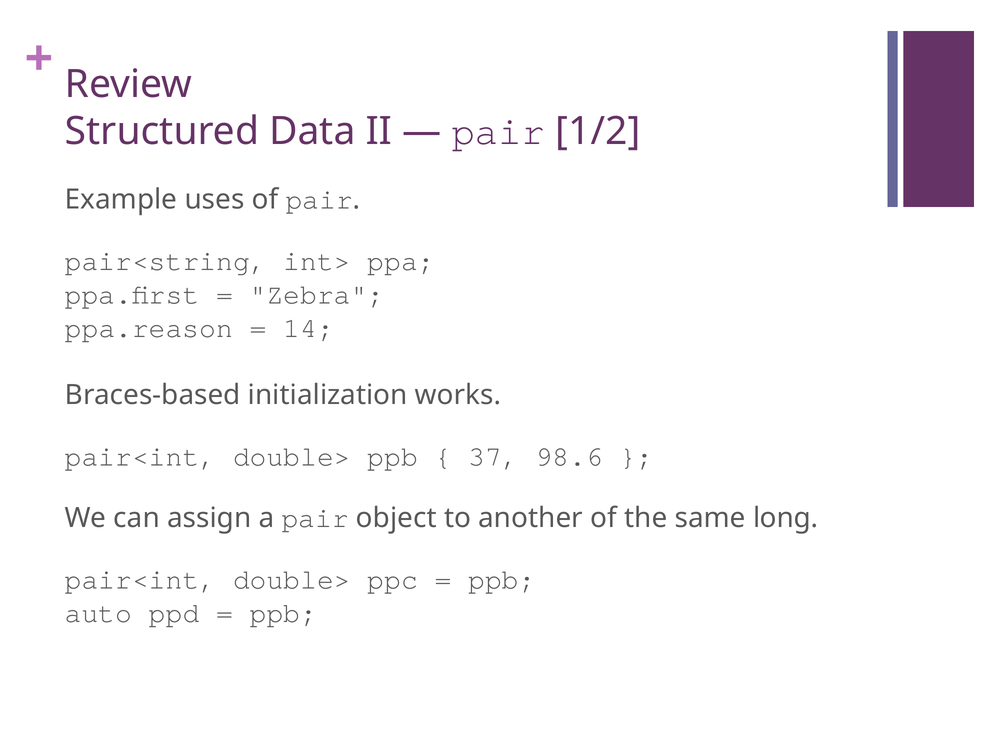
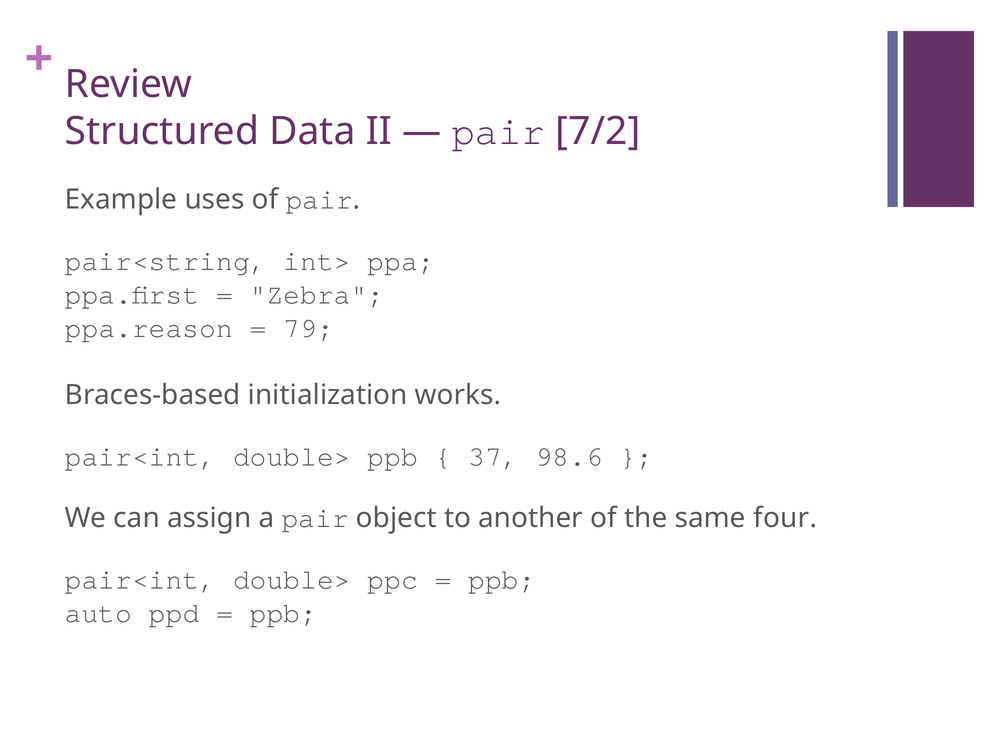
1/2: 1/2 -> 7/2 (598, 131)
14: 14 -> 79 (309, 328)
long: long -> four (785, 519)
